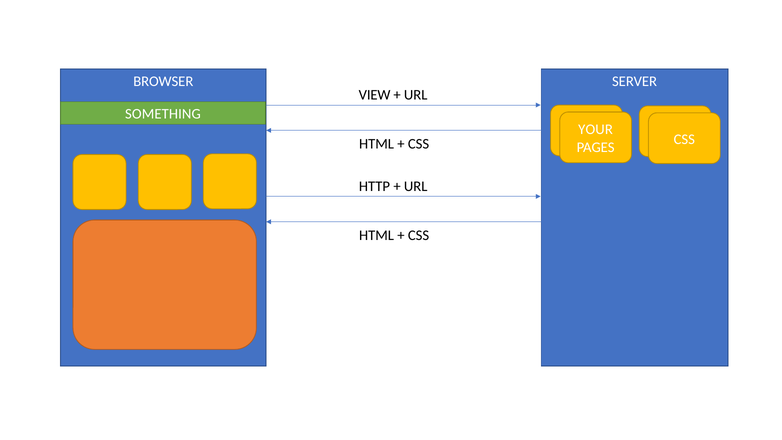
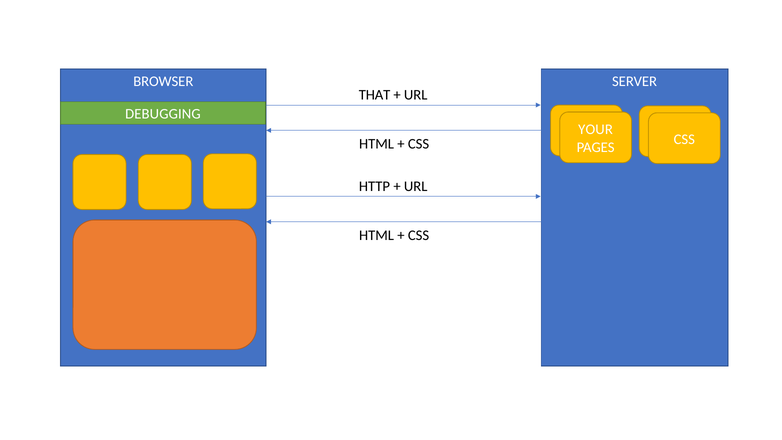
VIEW: VIEW -> THAT (375, 95)
SOMETHING: SOMETHING -> DEBUGGING (163, 114)
